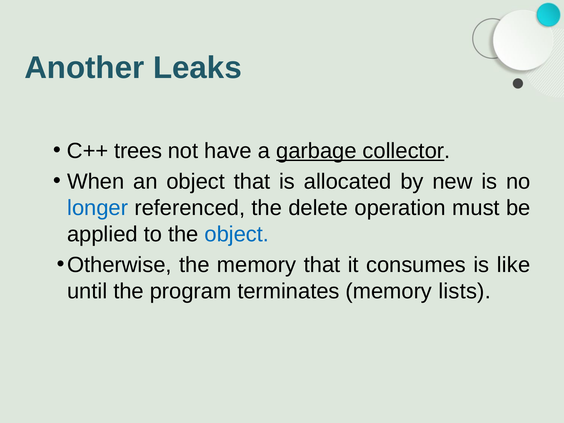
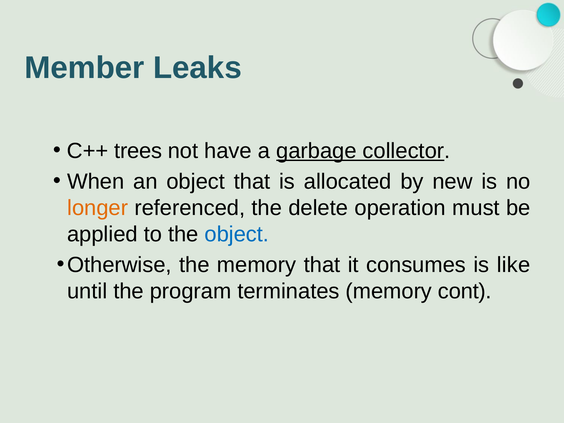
Another: Another -> Member (84, 68)
longer colour: blue -> orange (98, 208)
lists: lists -> cont (465, 291)
